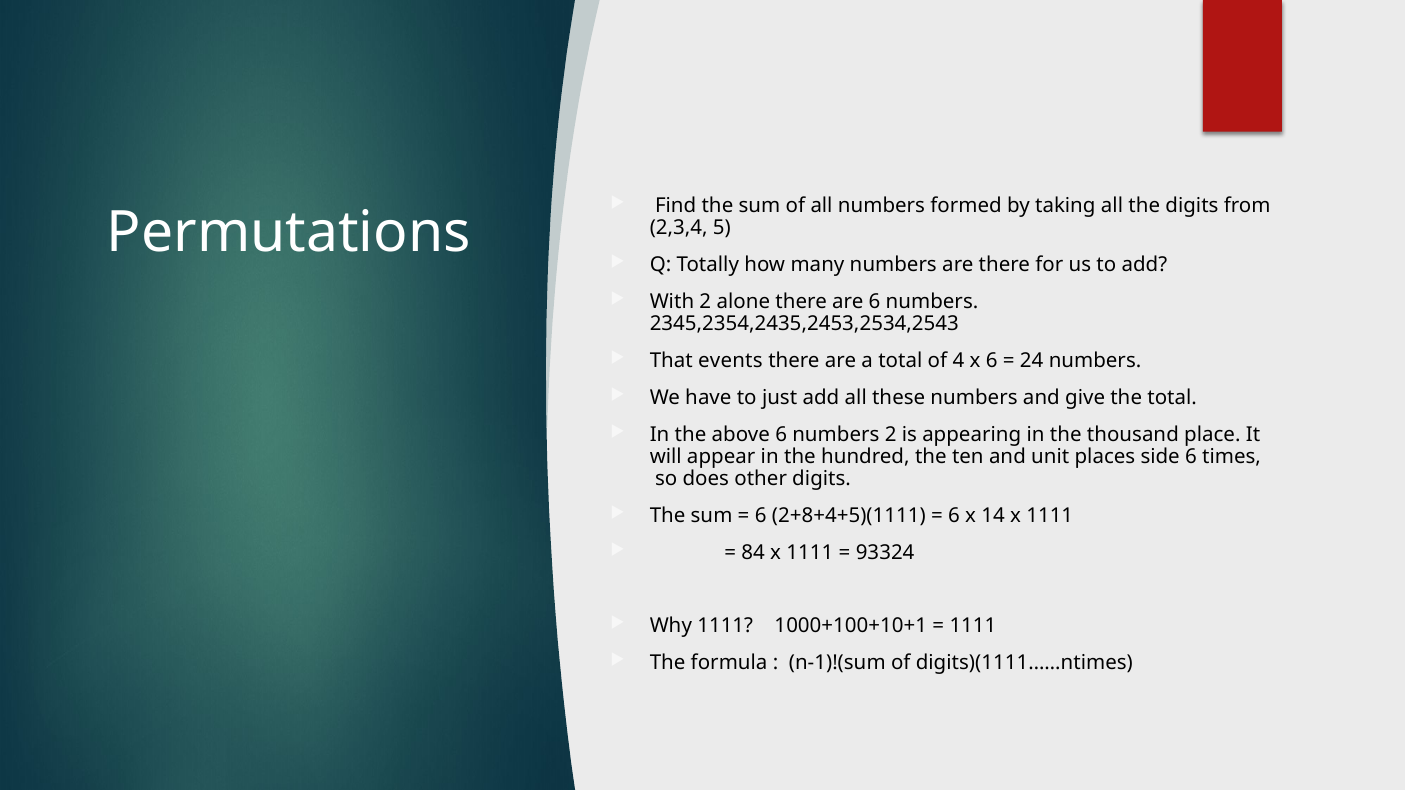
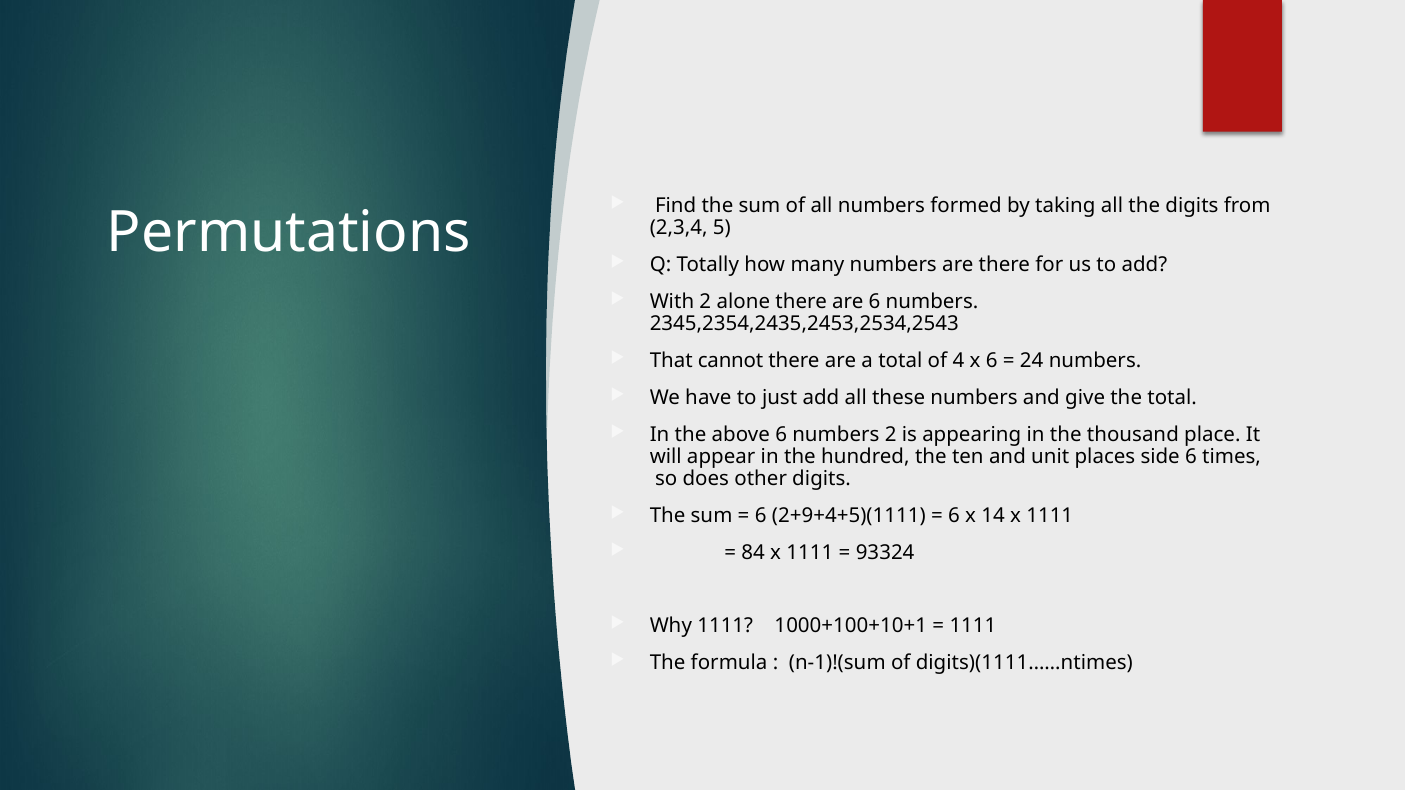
events: events -> cannot (731, 361)
2+8+4+5)(1111: 2+8+4+5)(1111 -> 2+9+4+5)(1111 (849, 516)
